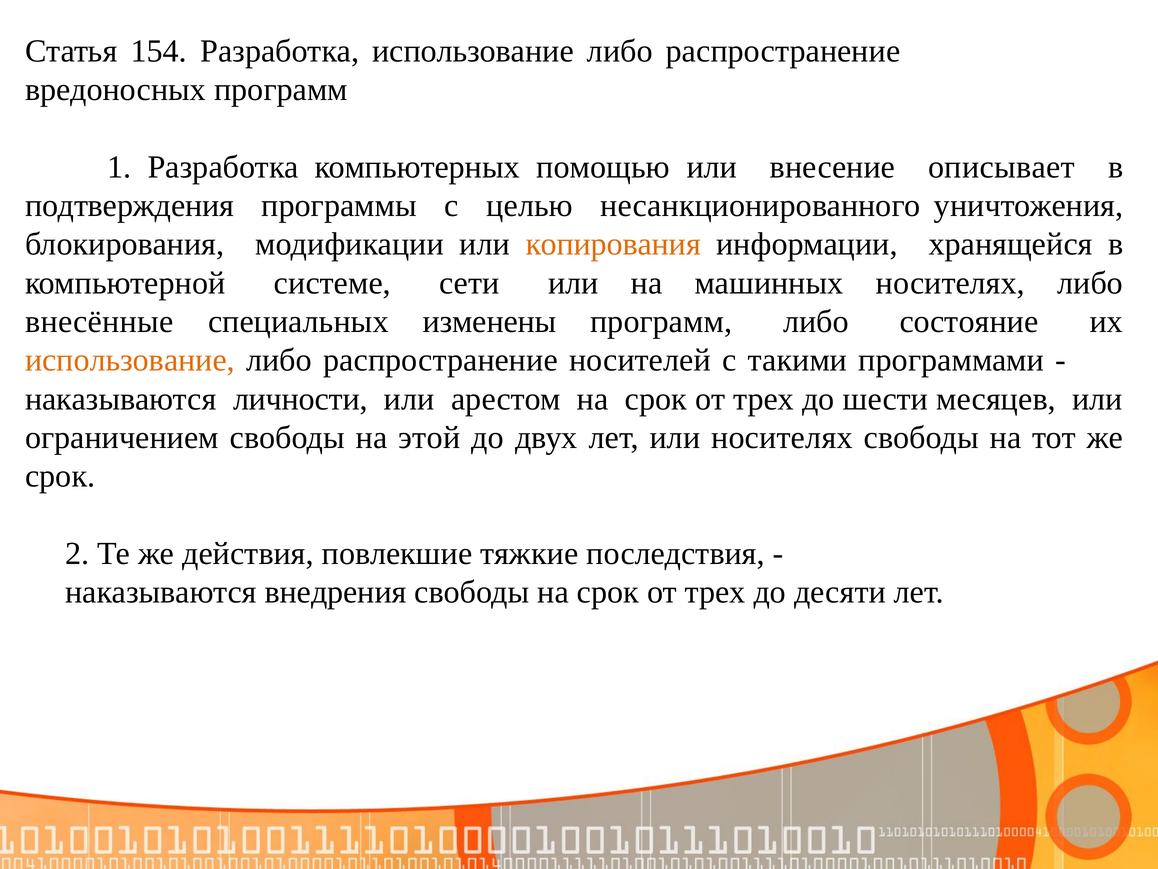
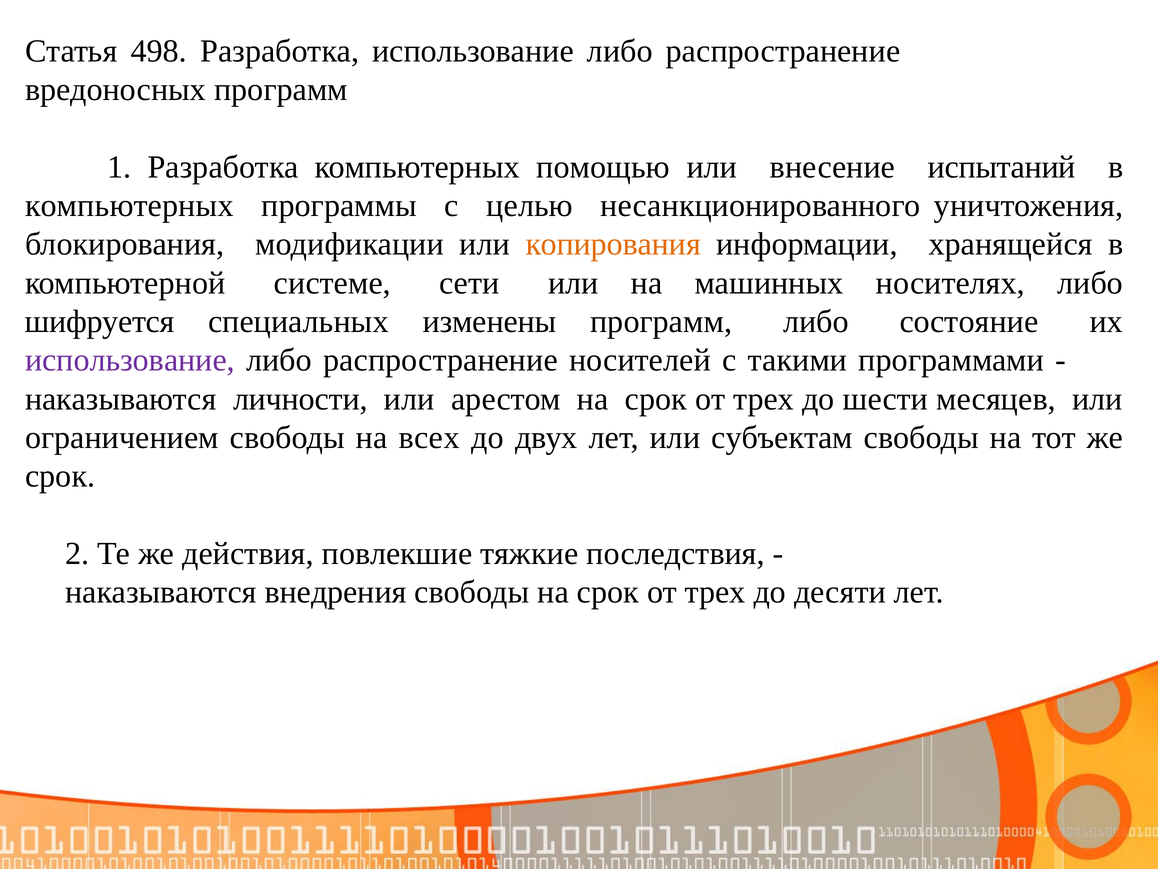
154: 154 -> 498 (159, 51)
описывает: описывает -> испытаний (1002, 167)
подтверждения: подтверждения -> компьютерных (129, 206)
внесённые: внесённые -> шифруется (100, 321)
использование colour: orange -> purple (130, 360)
этой: этой -> всех (429, 437)
или носителях: носителях -> субъектам (782, 437)
